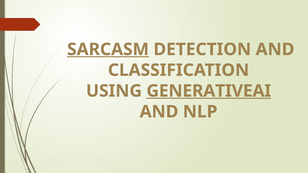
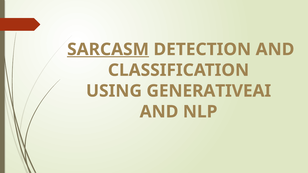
GENERATIVEAI underline: present -> none (209, 91)
